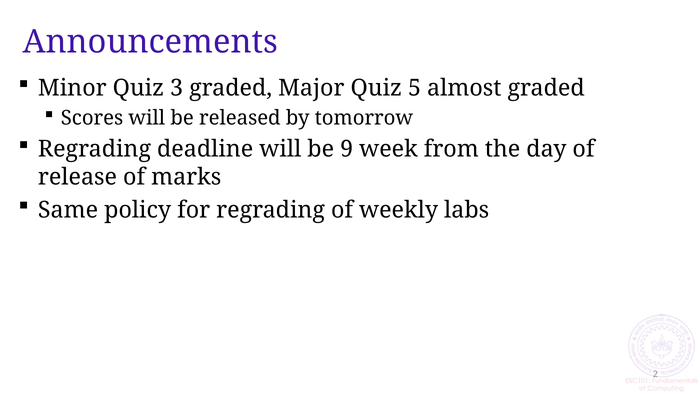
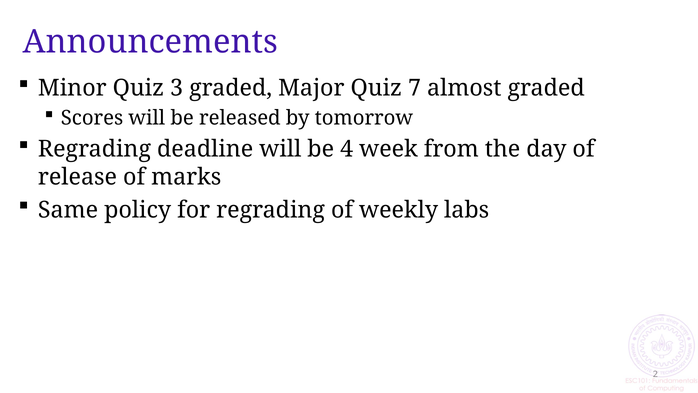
5: 5 -> 7 (415, 88)
9: 9 -> 4 (347, 149)
